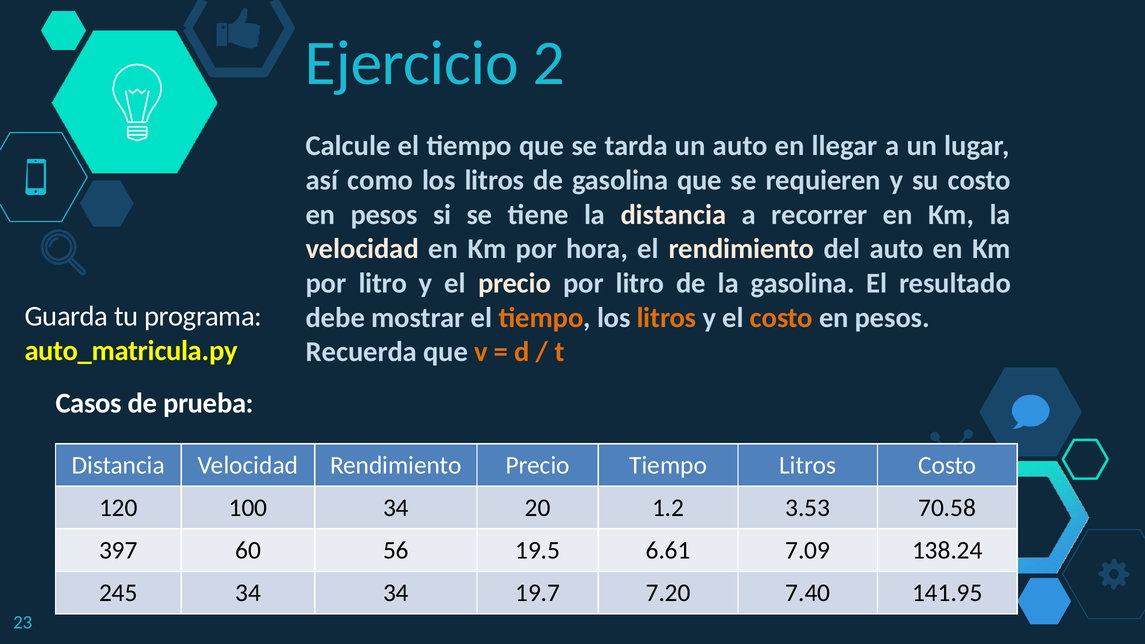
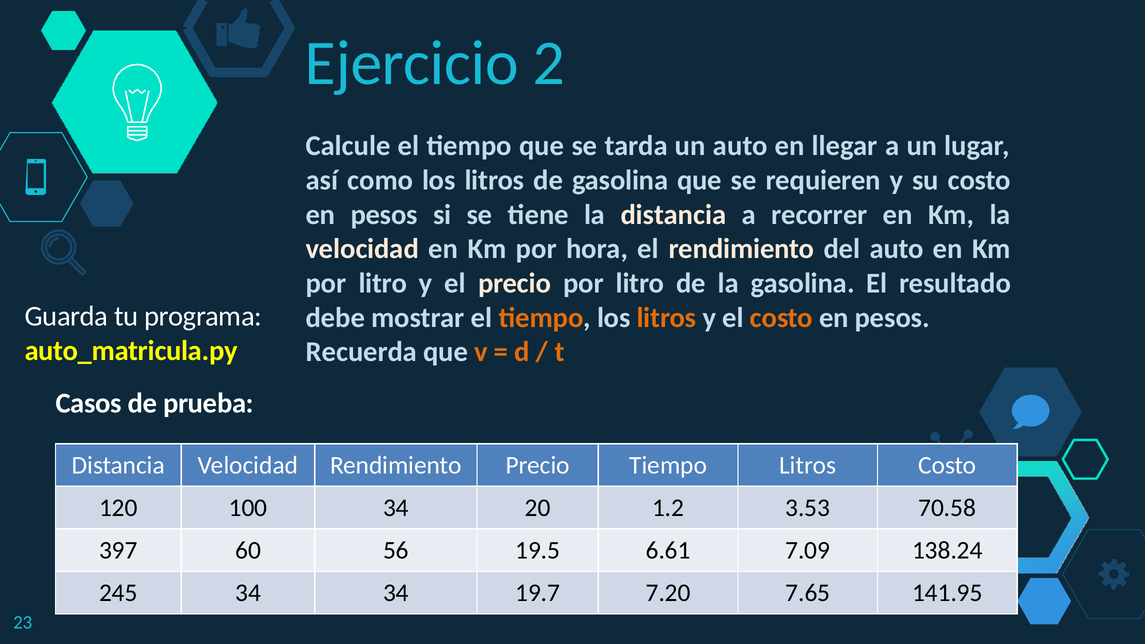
7.40: 7.40 -> 7.65 (808, 593)
